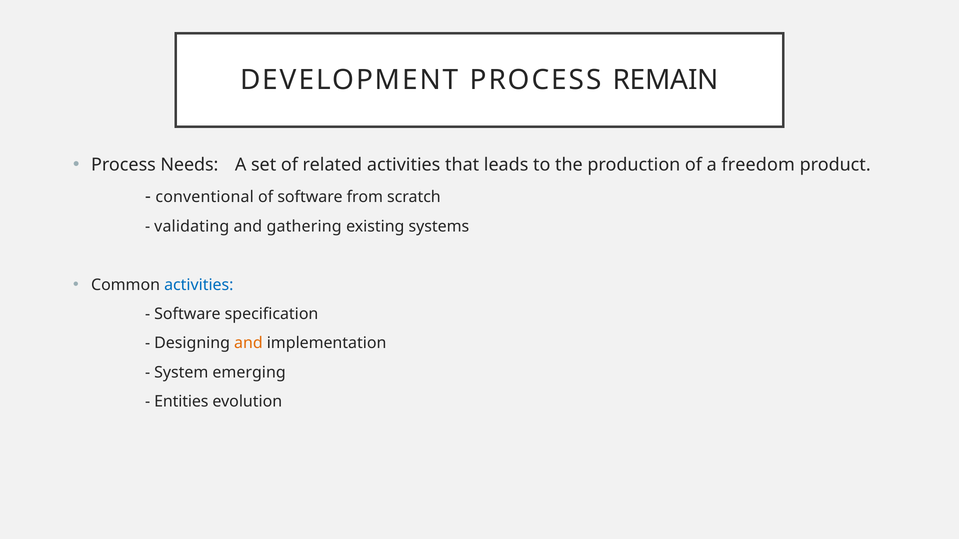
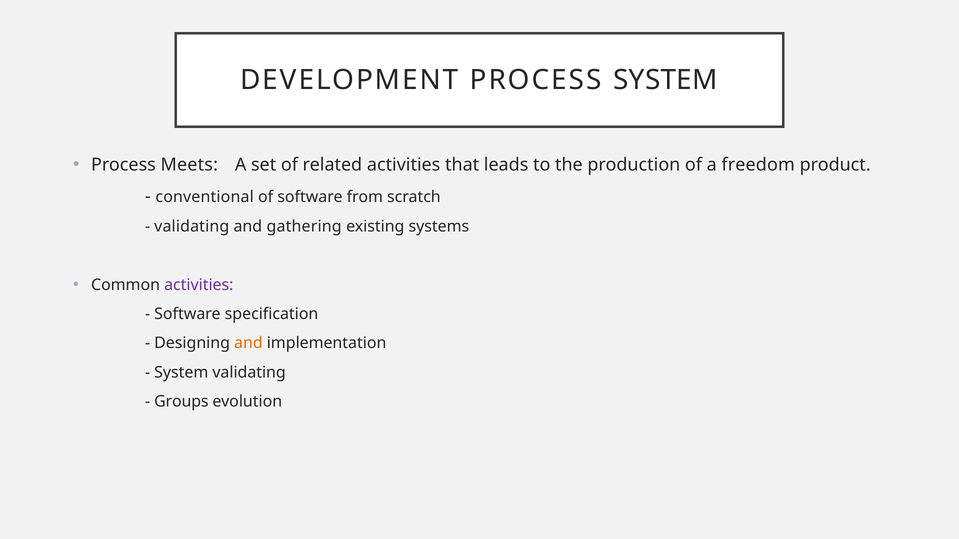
PROCESS REMAIN: REMAIN -> SYSTEM (665, 80)
Needs: Needs -> Meets (189, 165)
activities colour: blue -> purple (199, 285)
System emerging: emerging -> validating (249, 373)
Entities: Entities -> Groups (181, 402)
